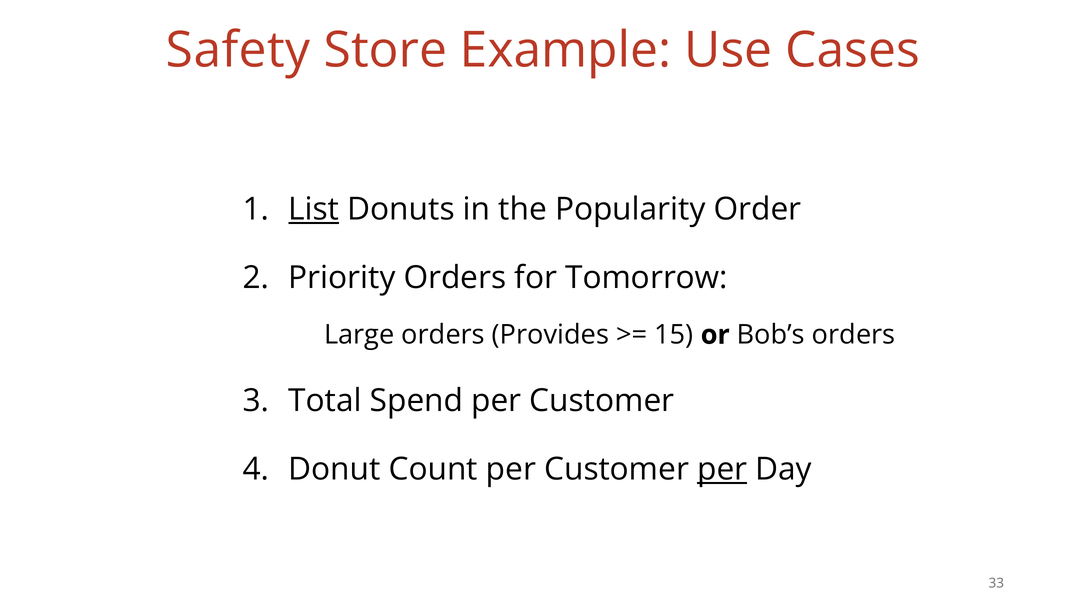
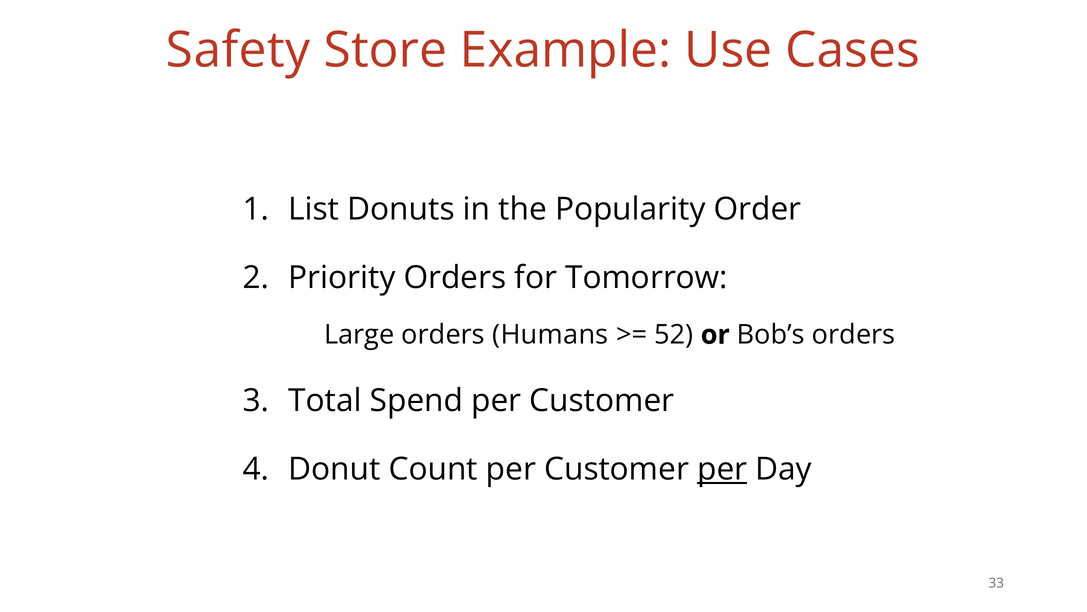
List underline: present -> none (314, 209)
Provides: Provides -> Humans (550, 334)
15: 15 -> 52 (674, 334)
